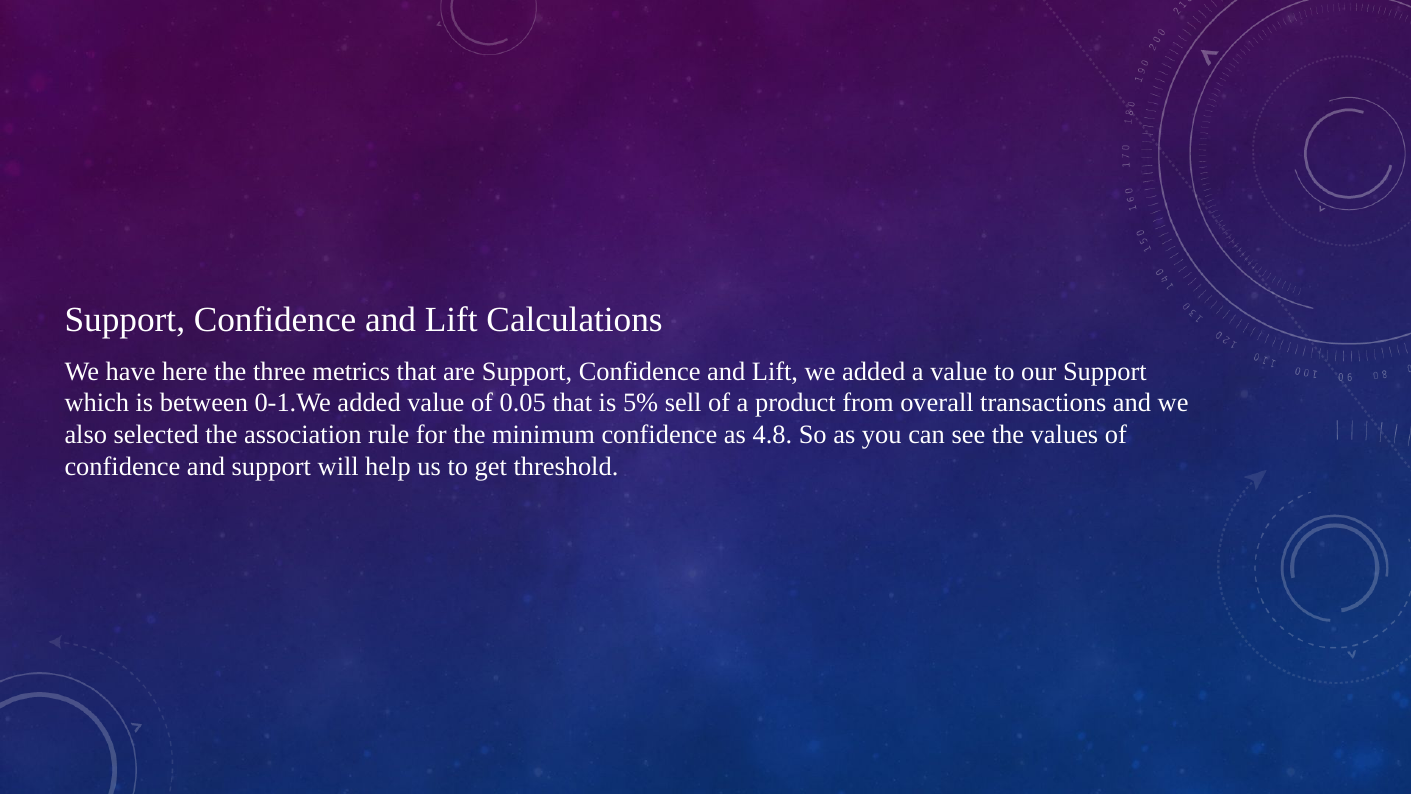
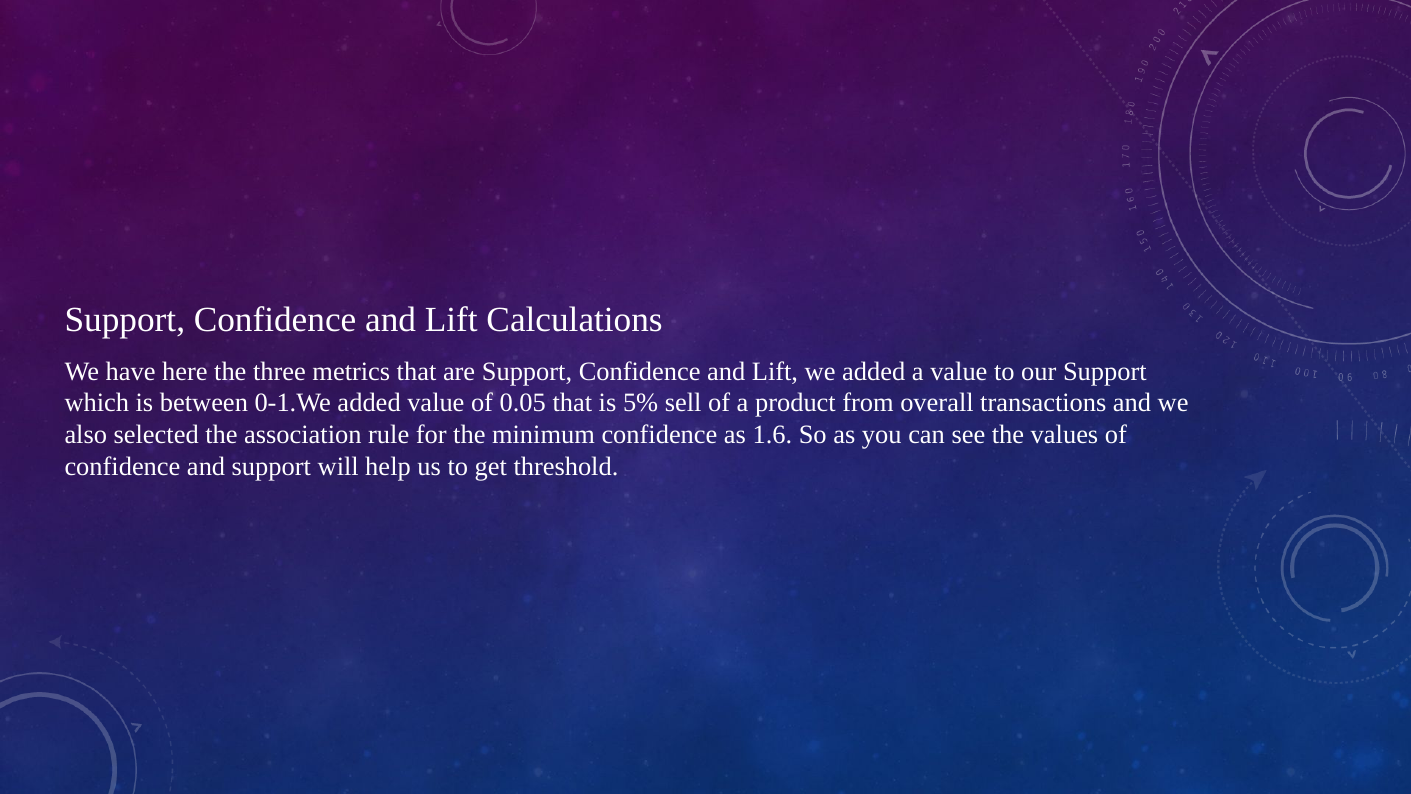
4.8: 4.8 -> 1.6 (772, 435)
